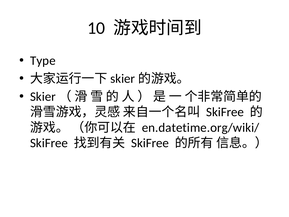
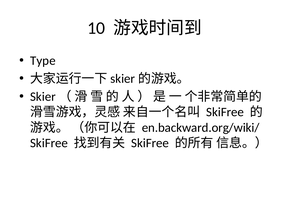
en.datetime.org/wiki/: en.datetime.org/wiki/ -> en.backward.org/wiki/ (201, 127)
